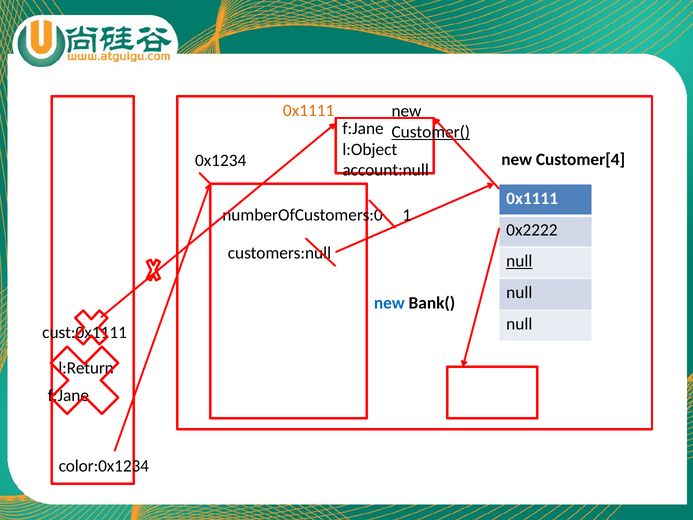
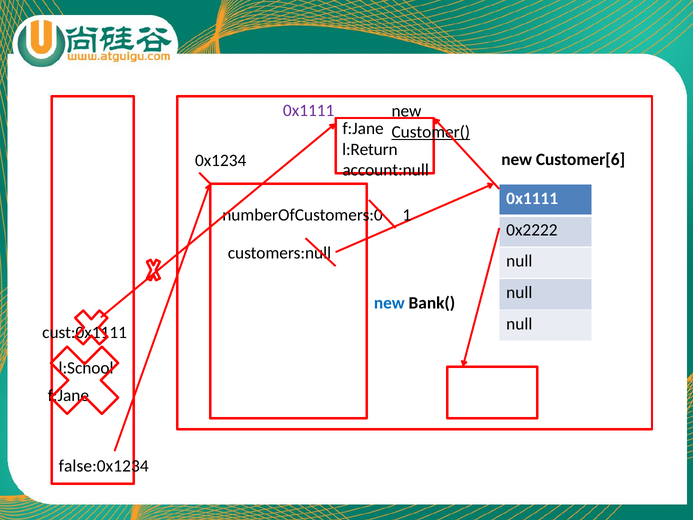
0x1111 colour: orange -> purple (309, 110)
l:Object: l:Object -> l:Return (370, 149)
Customer[4: Customer[4 -> Customer[6 (581, 160)
null underline: present -> none (519, 261)
l:Return: l:Return -> l:School (86, 368)
color:0x1234: color:0x1234 -> false:0x1234 (104, 466)
